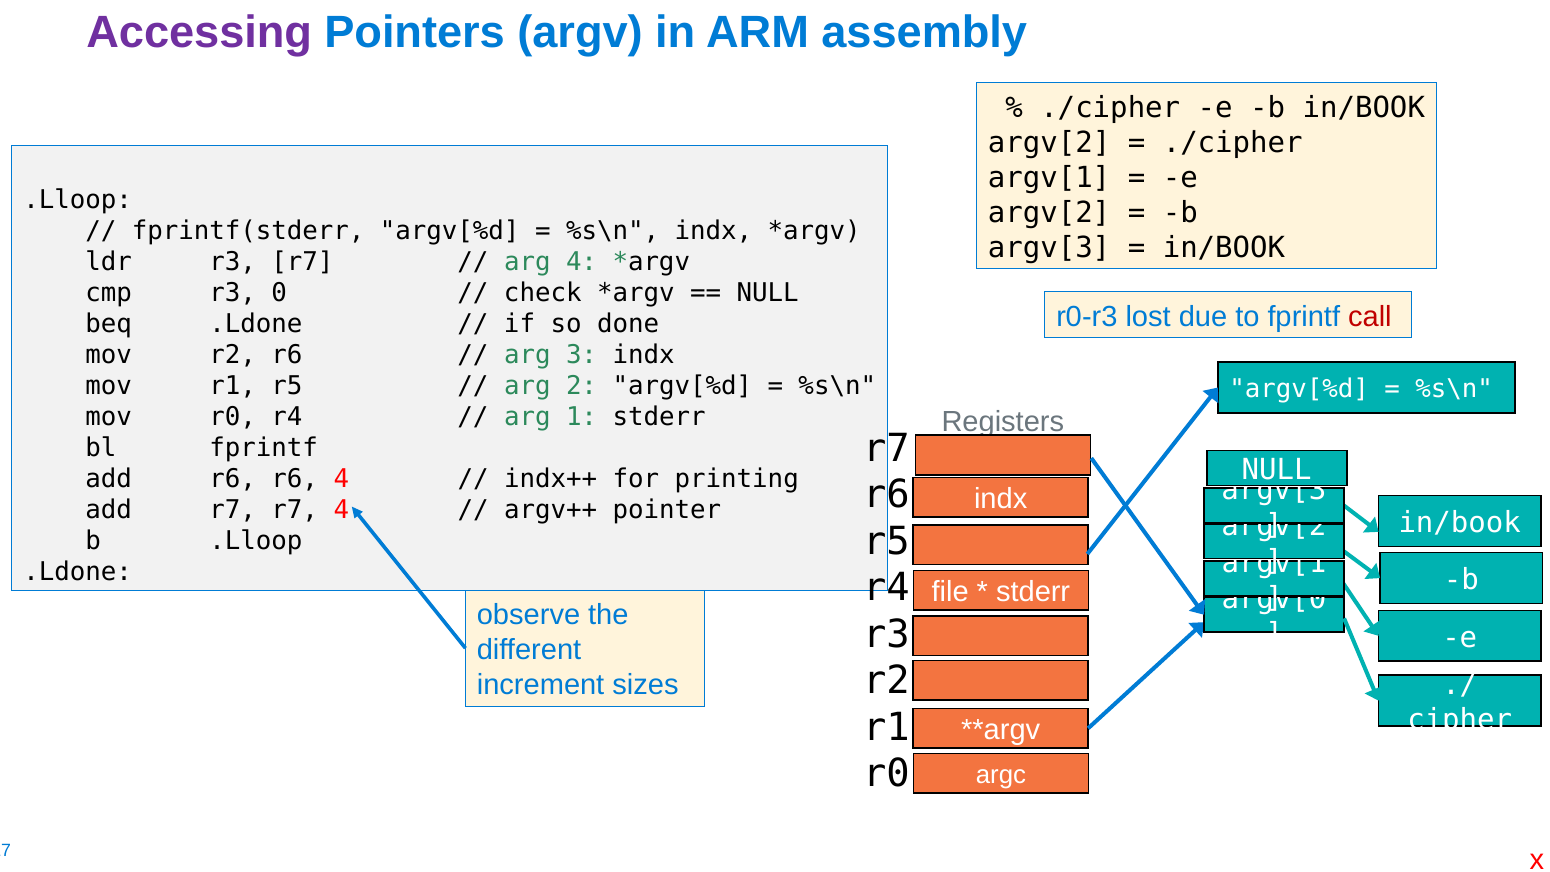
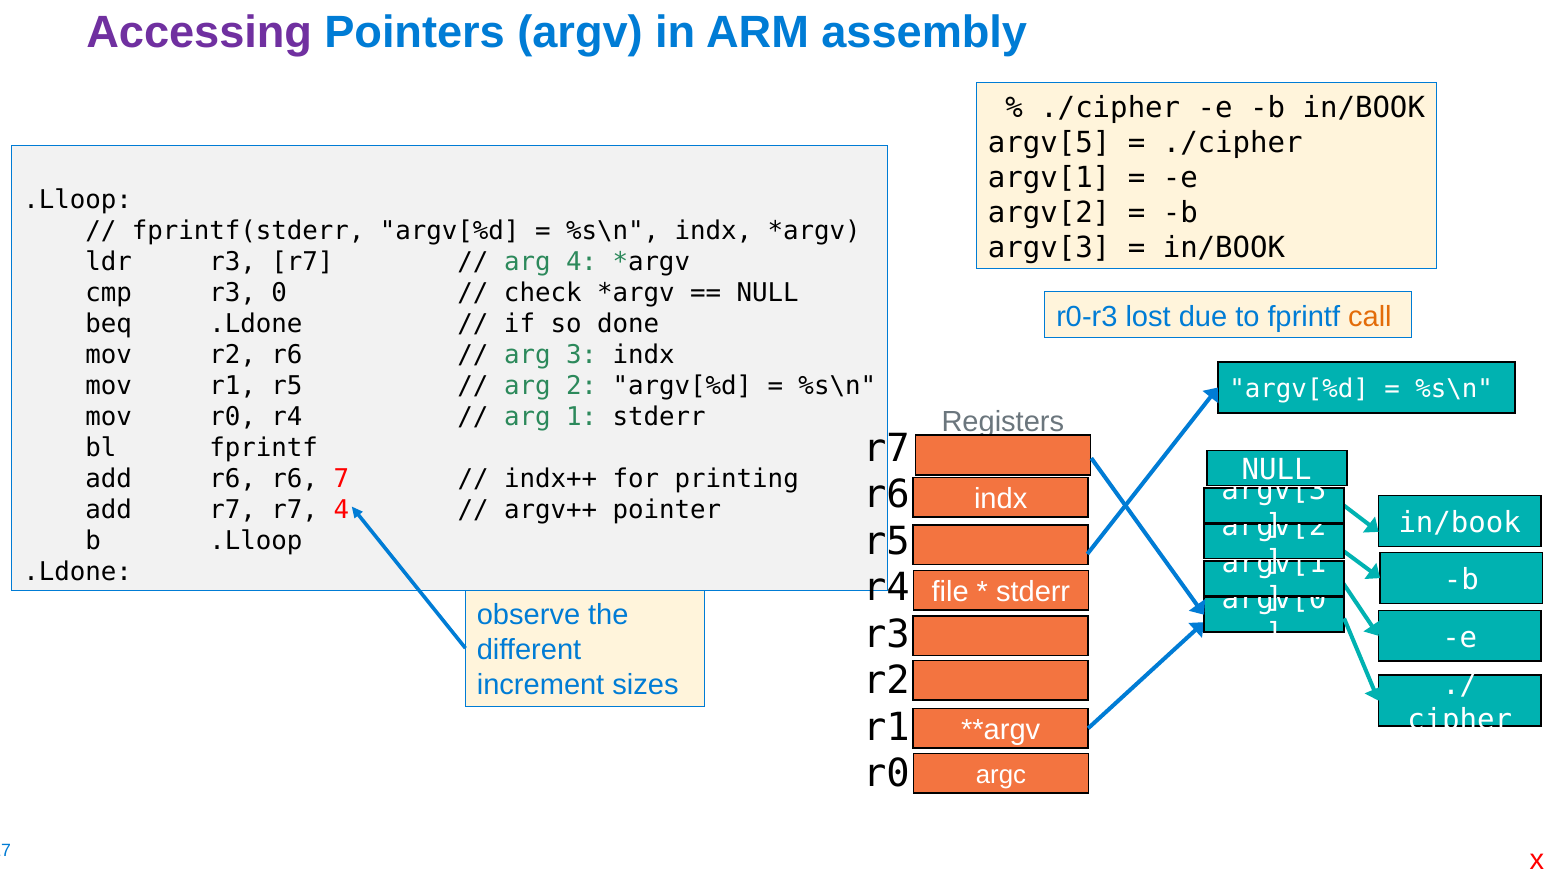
argv[2: argv[2 -> argv[5 (1049, 143)
call colour: red -> orange (1370, 317)
r6 4: 4 -> 7 (341, 479)
